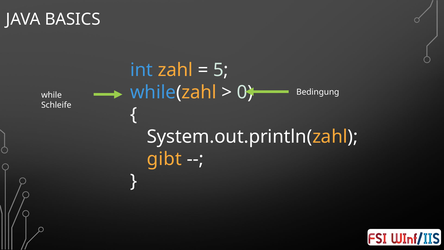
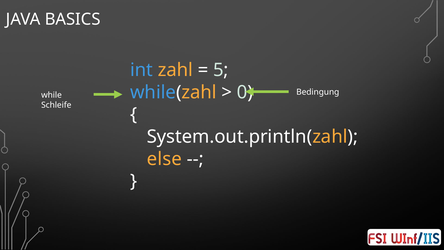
gibt: gibt -> else (164, 159)
